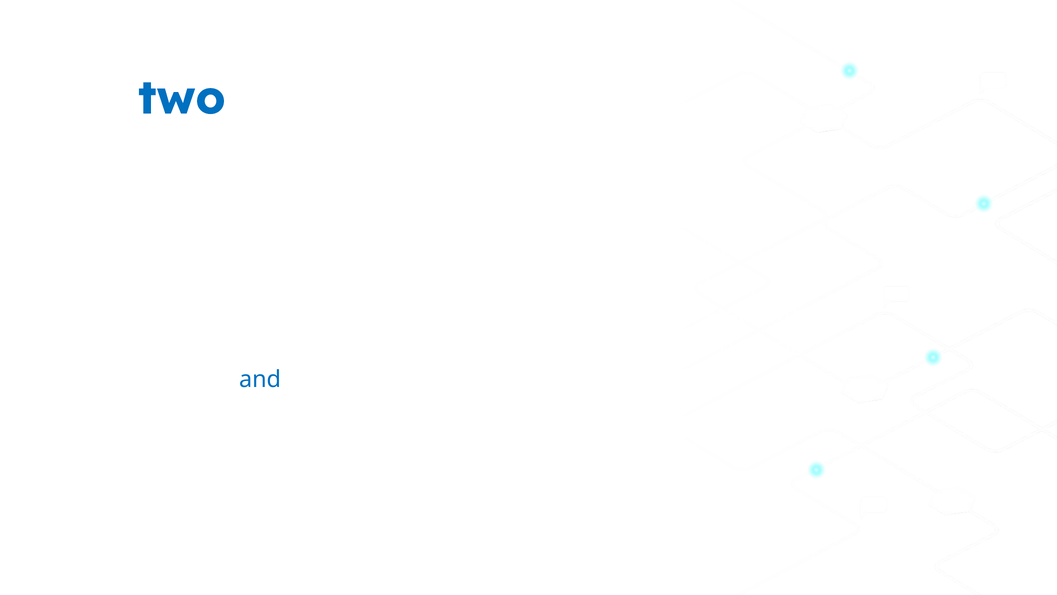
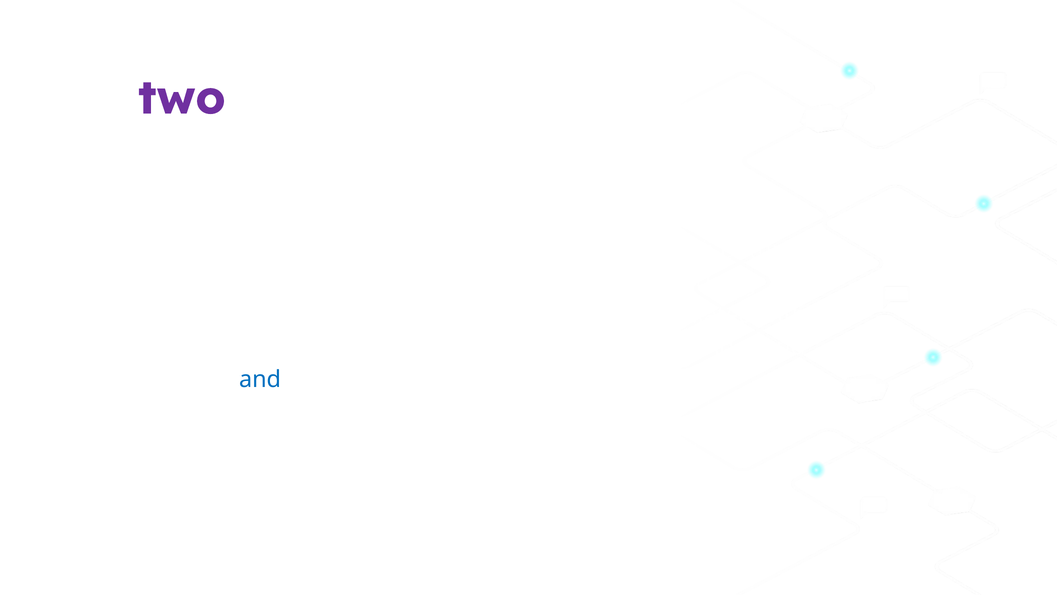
two colour: blue -> purple (182, 98)
